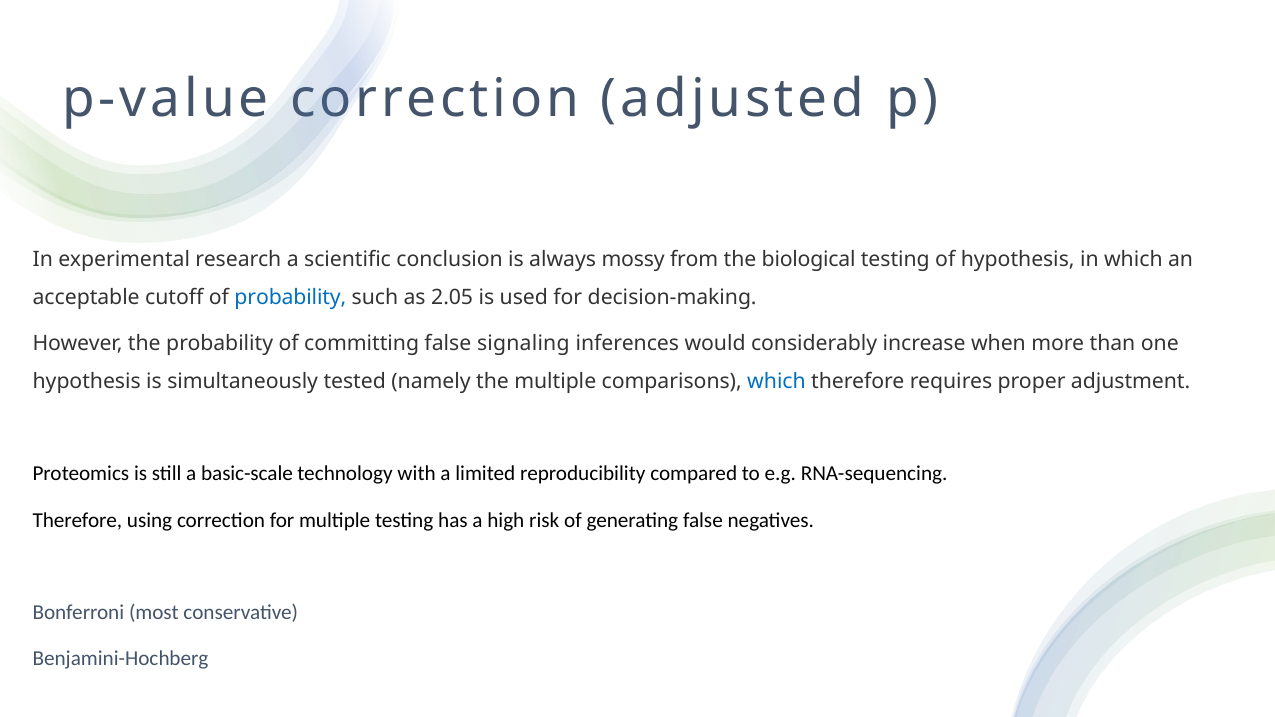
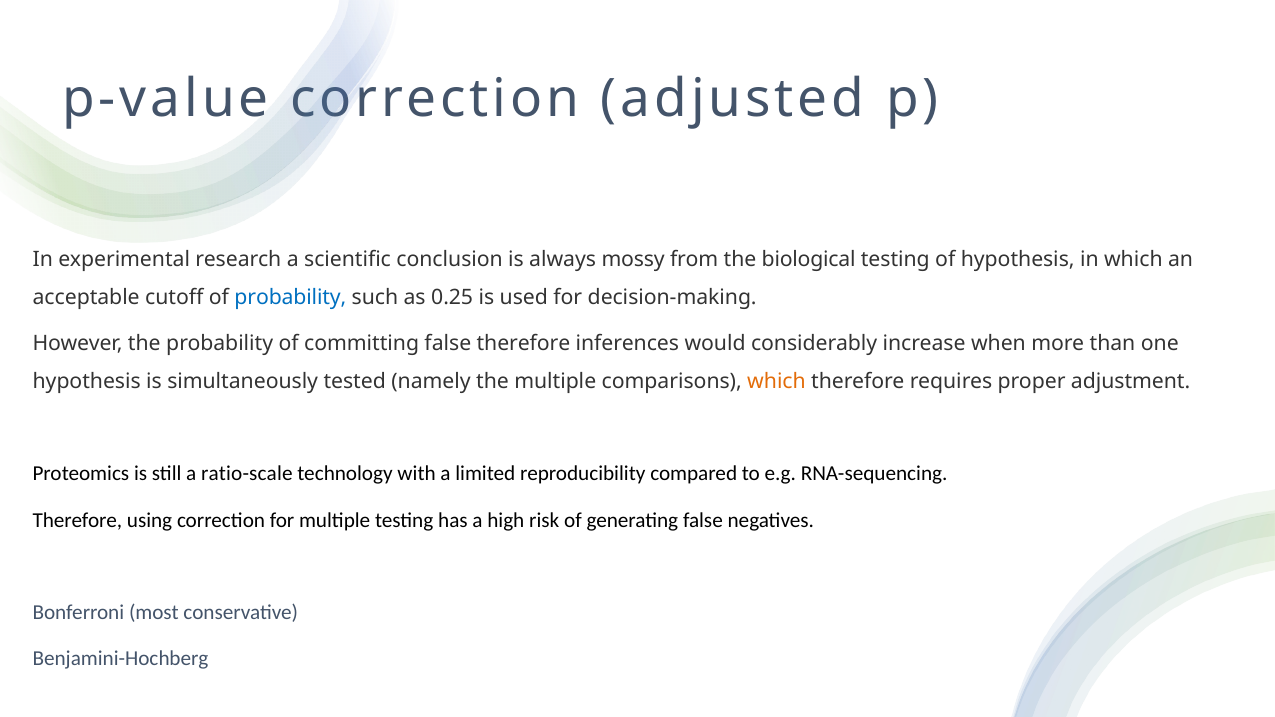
2.05: 2.05 -> 0.25 (452, 297)
false signaling: signaling -> therefore (523, 343)
which colour: blue -> orange (776, 382)
basic-scale: basic-scale -> ratio-scale (247, 474)
